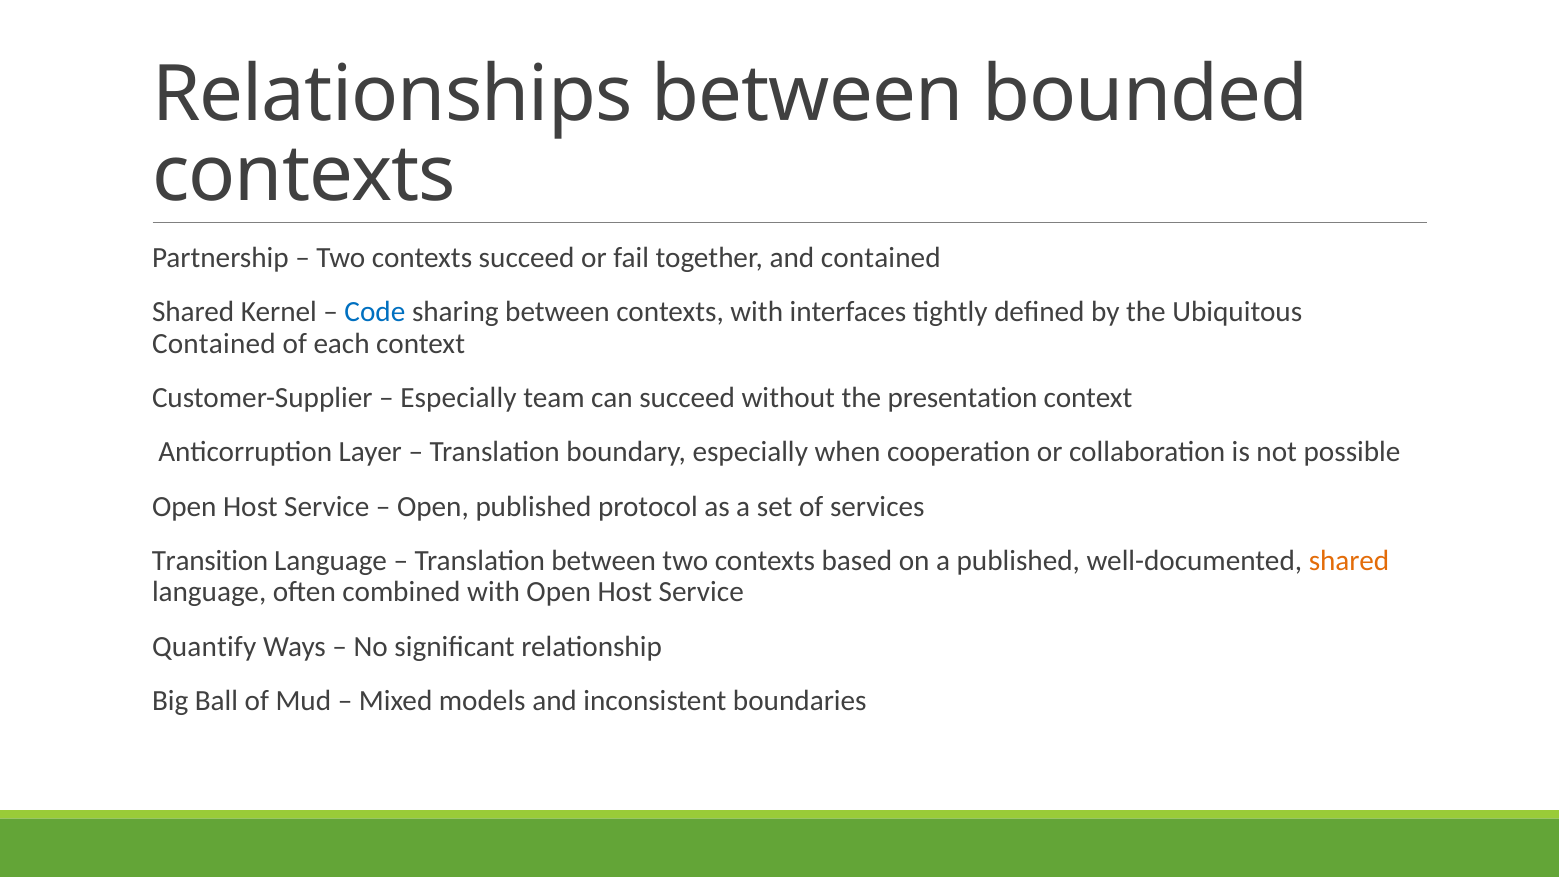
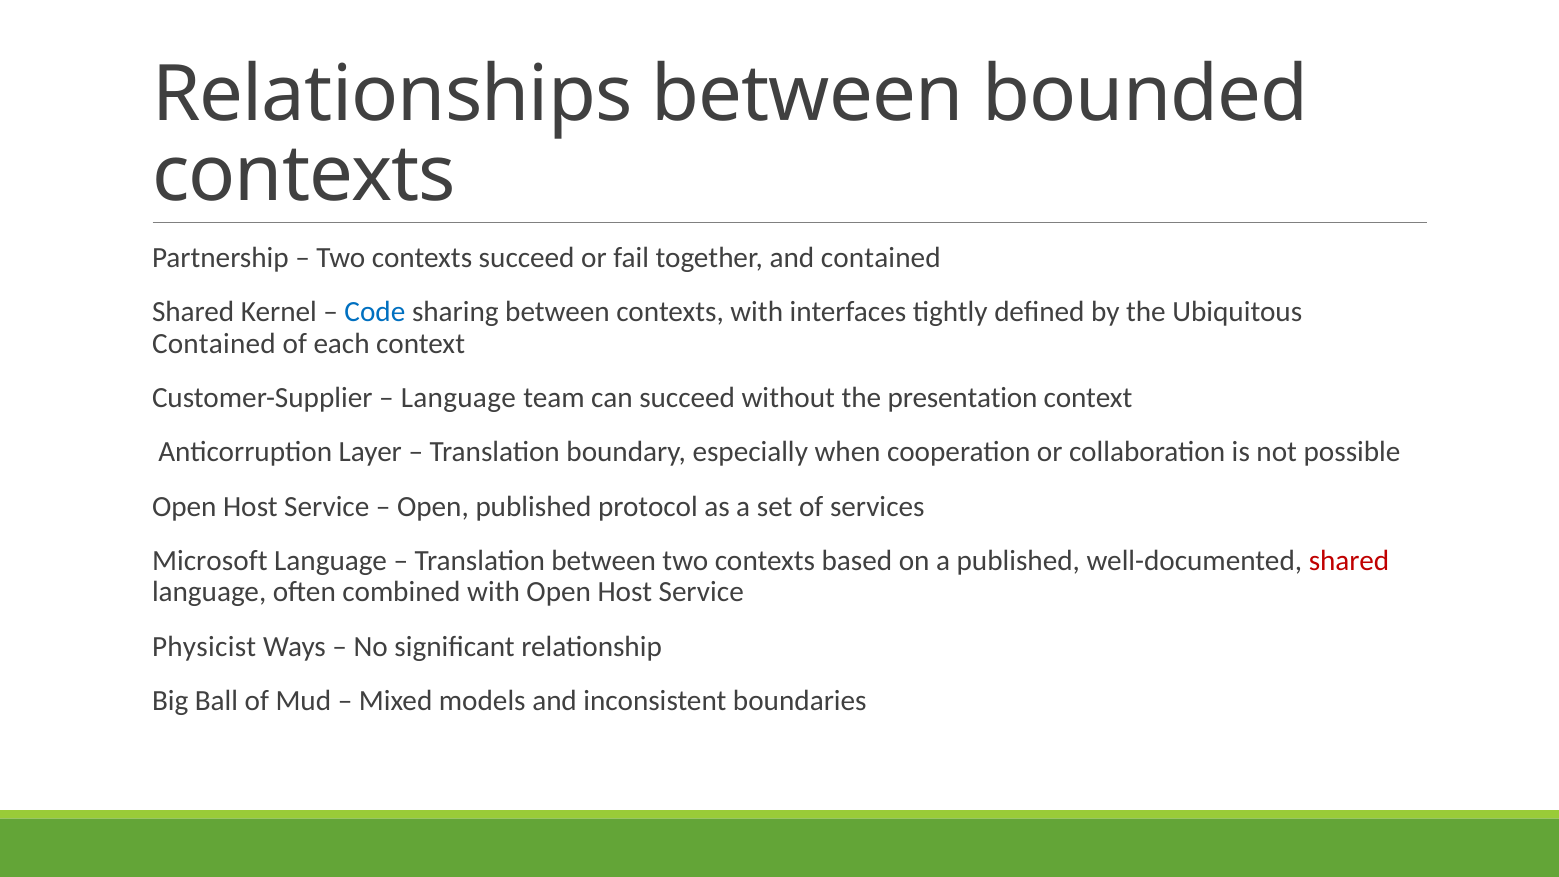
Especially: Especially -> Language (458, 398)
Transition: Transition -> Microsoft (210, 561)
shared colour: orange -> red (1349, 561)
Quantify: Quantify -> Physicist (204, 647)
